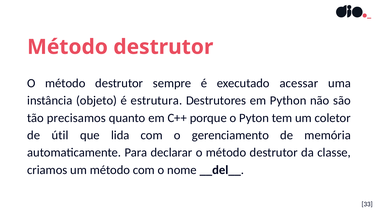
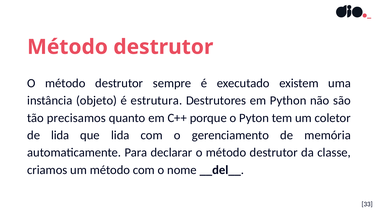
acessar: acessar -> existem (299, 84)
de útil: útil -> lida (60, 136)
